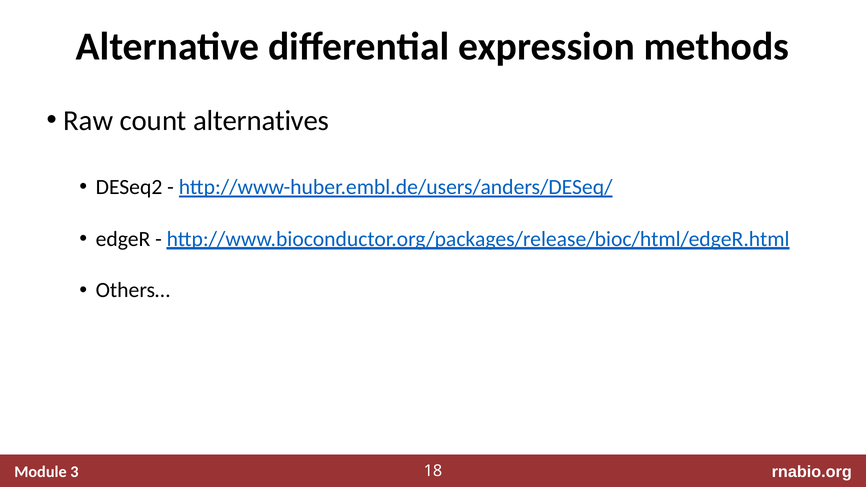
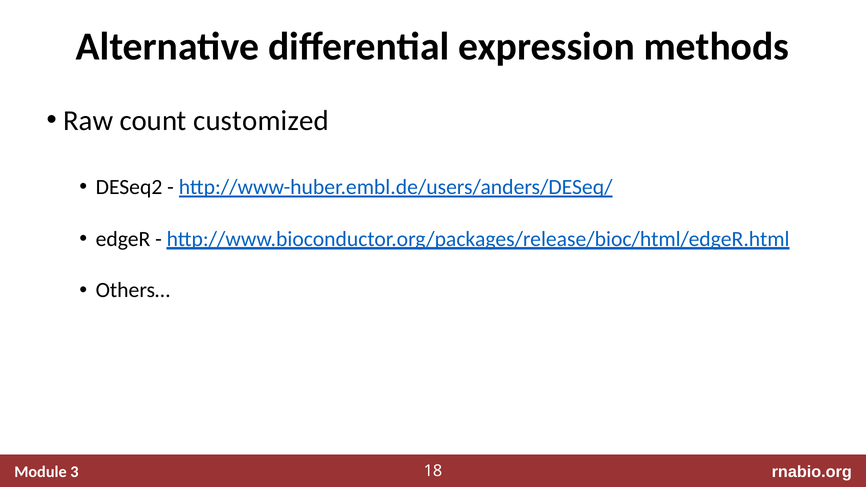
alternatives: alternatives -> customized (261, 121)
